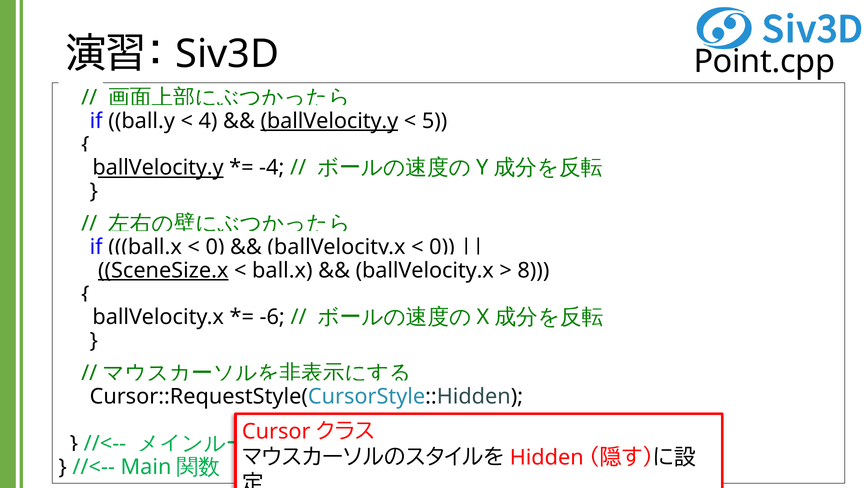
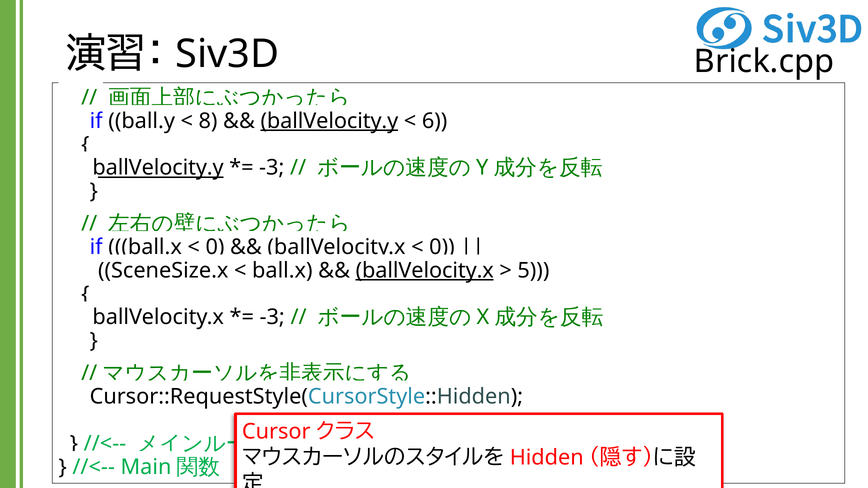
Point.cpp: Point.cpp -> Brick.cpp (764, 62)
4: 4 -> 8 (208, 121)
5: 5 -> 6 (435, 121)
-4: -4 -> -3 (272, 168)
SceneSize.x underline: present -> none (163, 271)
ballVelocity.x underline: none -> present (425, 271)
8: 8 -> 5 (533, 271)
-6: -6 -> -3 (272, 317)
